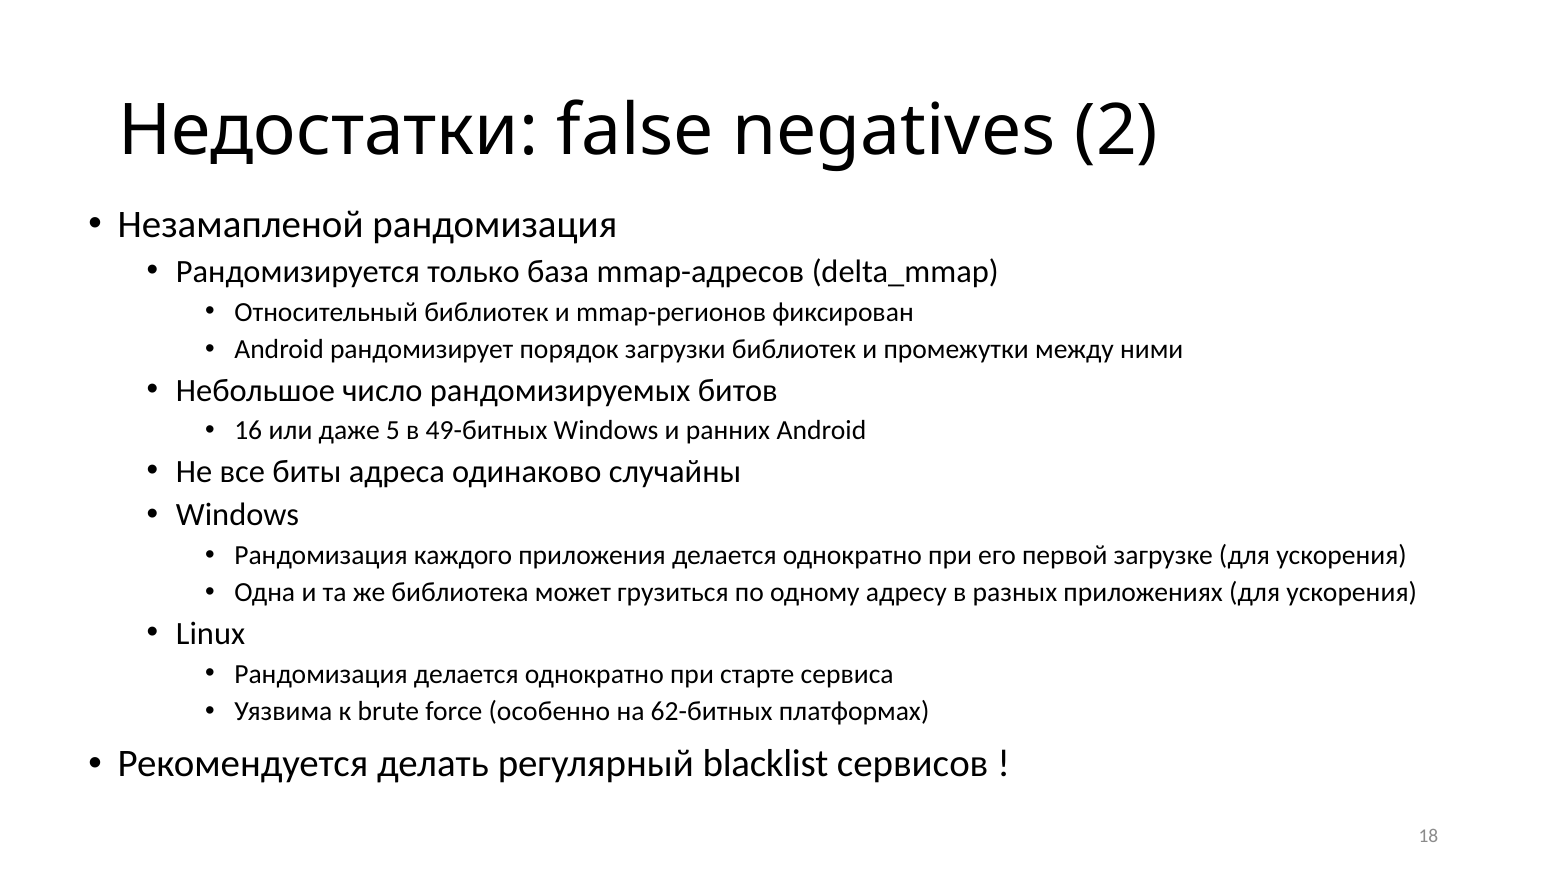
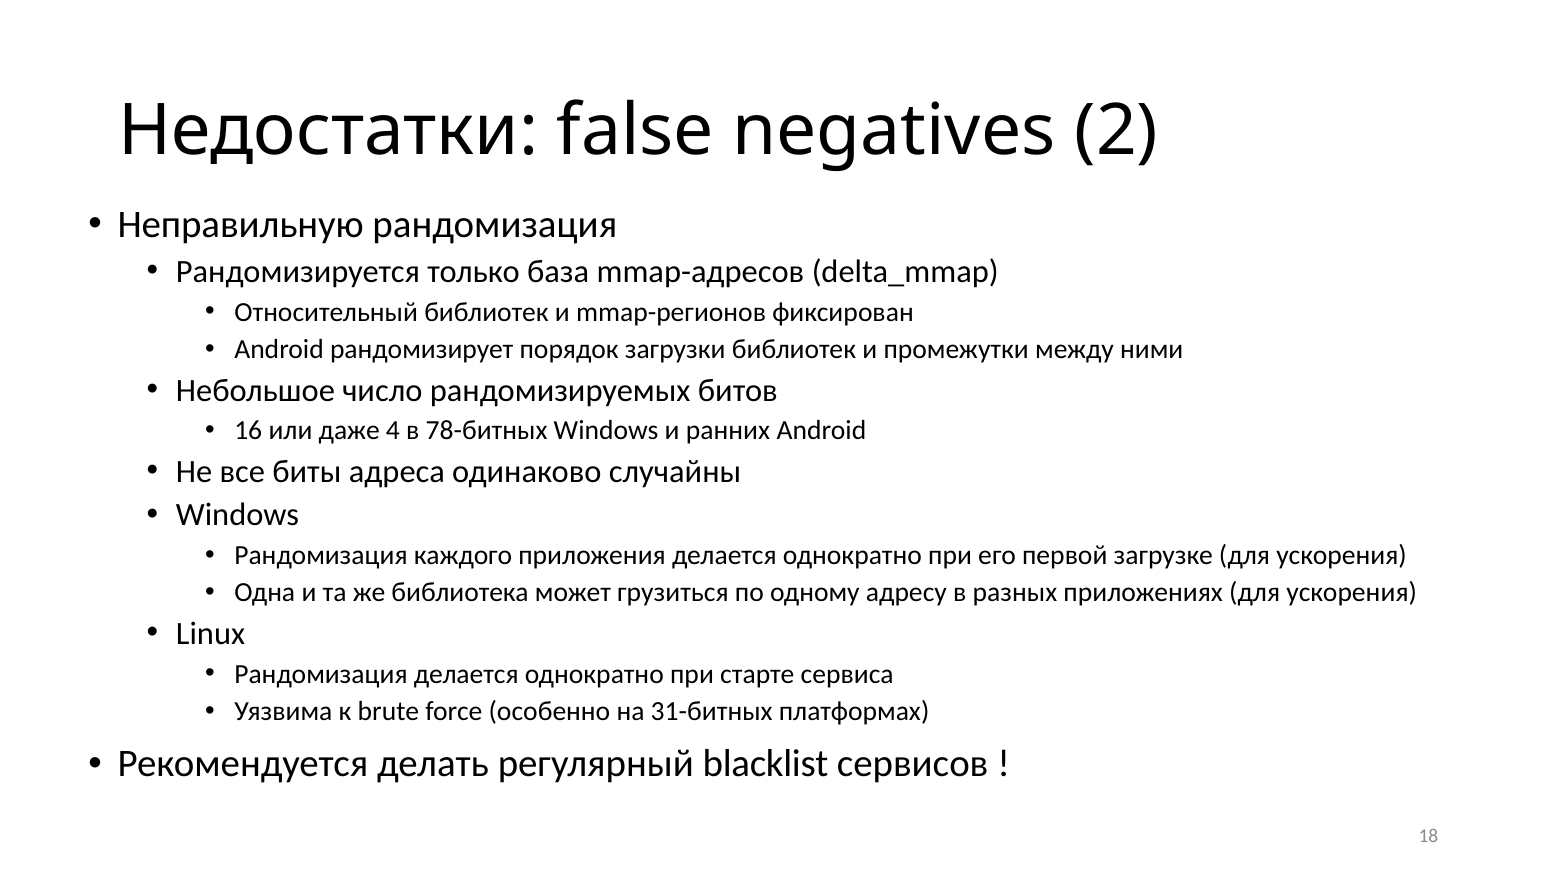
Незамапленой: Незамапленой -> Неправильную (241, 225)
5: 5 -> 4 (393, 431)
49-битных: 49-битных -> 78-битных (487, 431)
62-битных: 62-битных -> 31-битных (712, 712)
